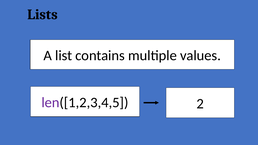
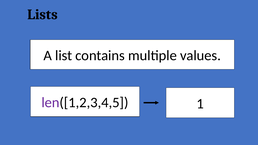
2: 2 -> 1 (200, 104)
